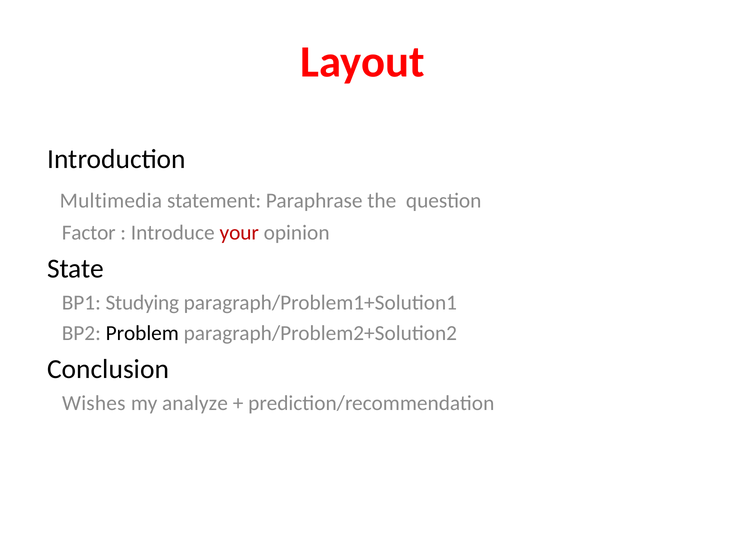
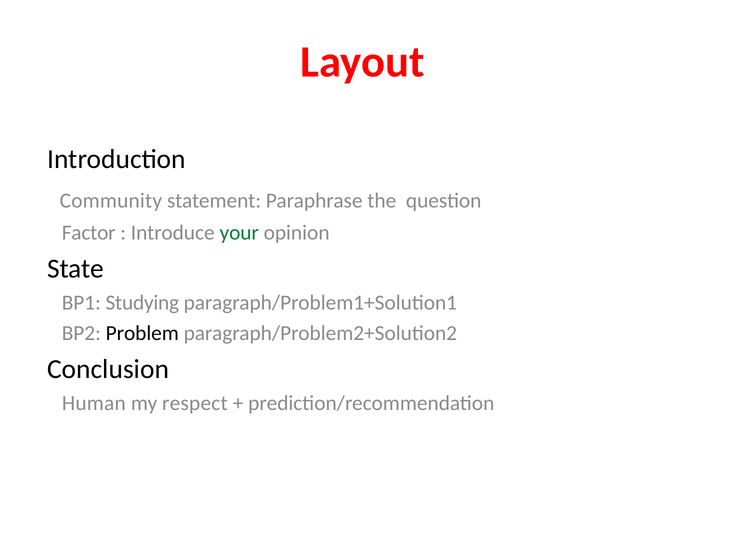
Multimedia: Multimedia -> Community (111, 201)
your colour: red -> green (239, 233)
Wishes: Wishes -> Human (94, 403)
analyze: analyze -> respect (195, 403)
